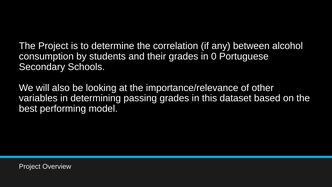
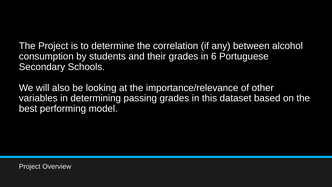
0: 0 -> 6 (214, 56)
